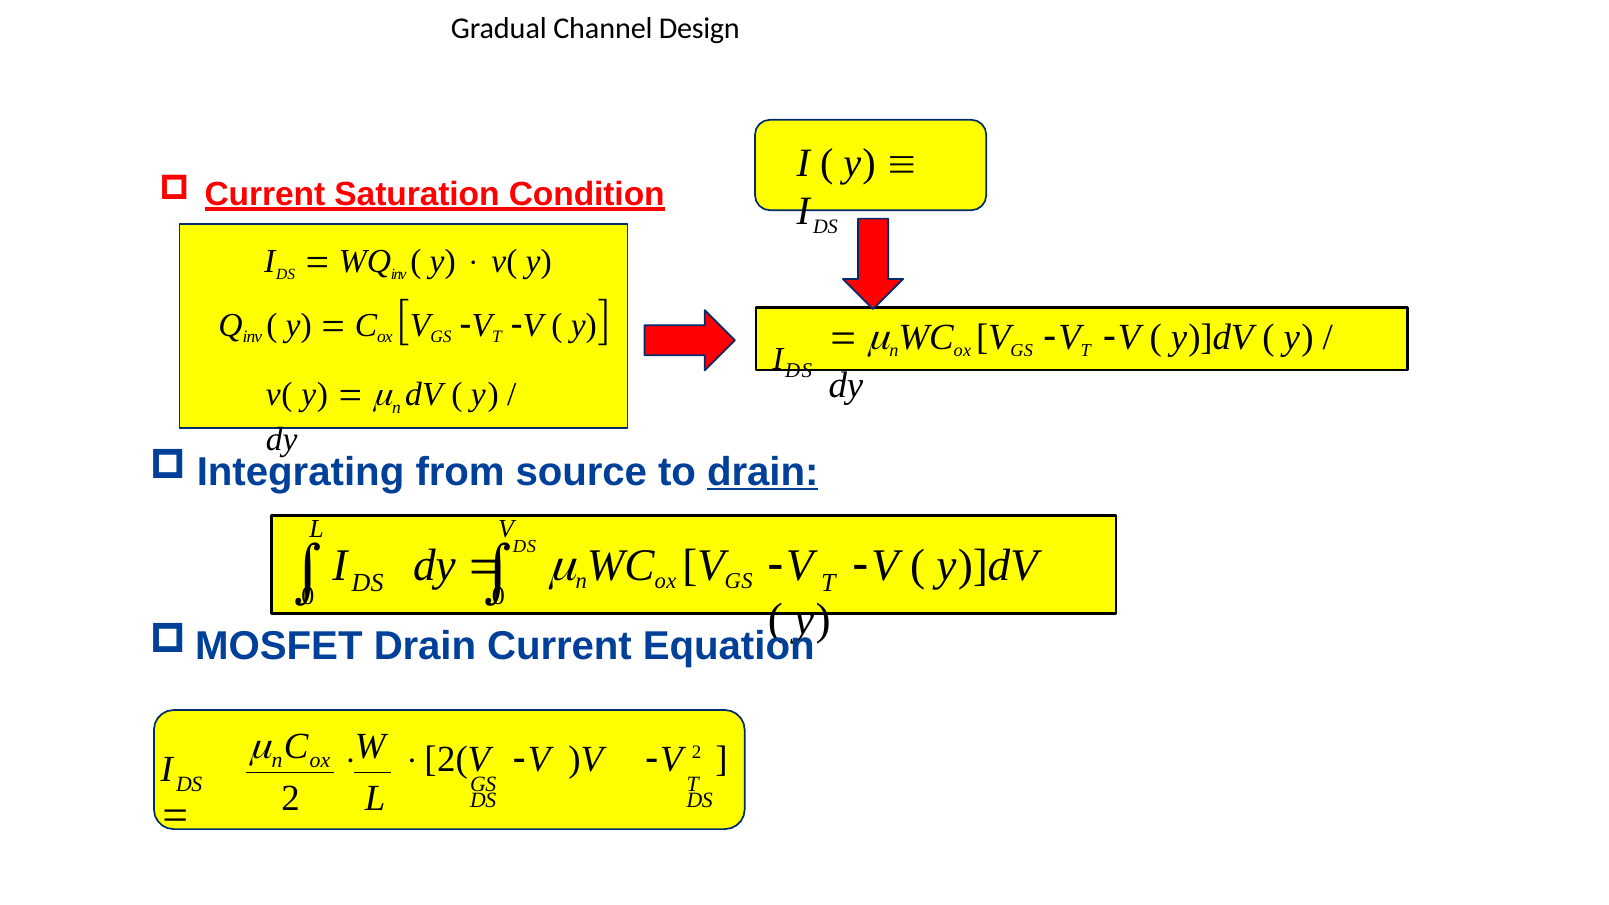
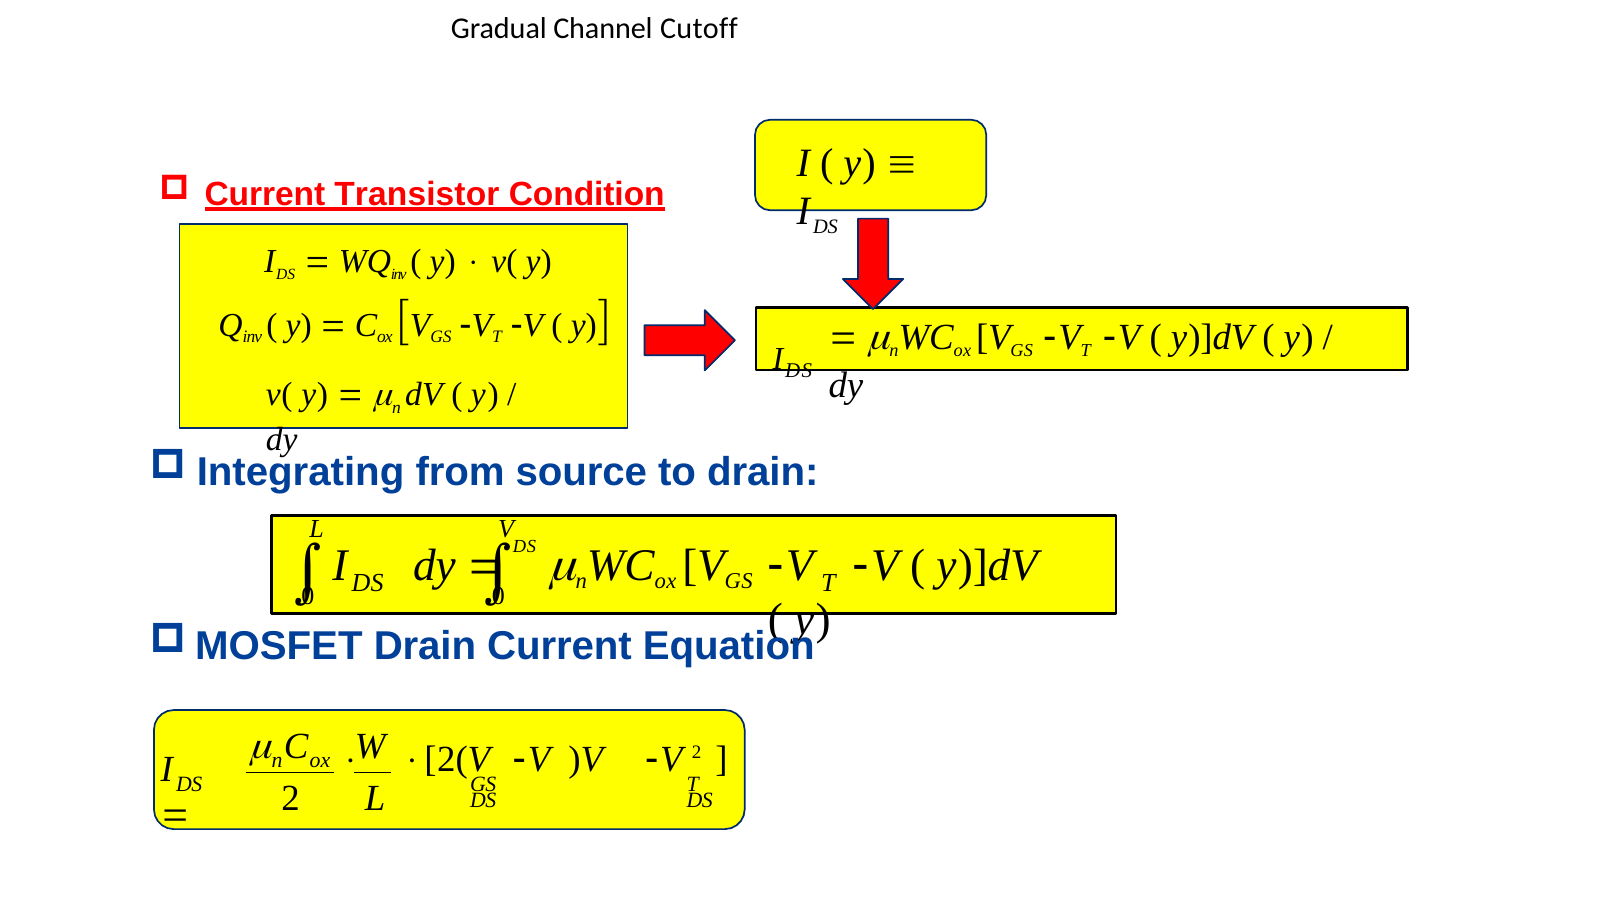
Design: Design -> Cutoff (699, 28)
Saturation: Saturation -> Transistor (417, 194)
drain underline: present -> none (763, 472)
